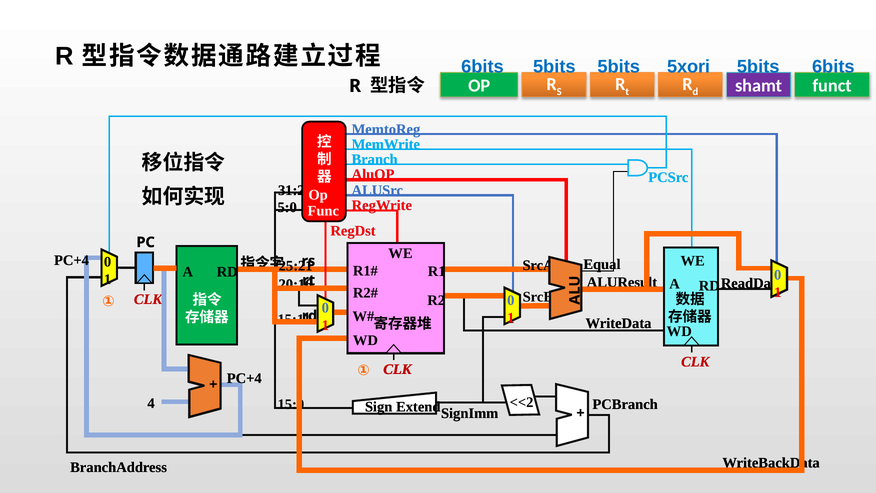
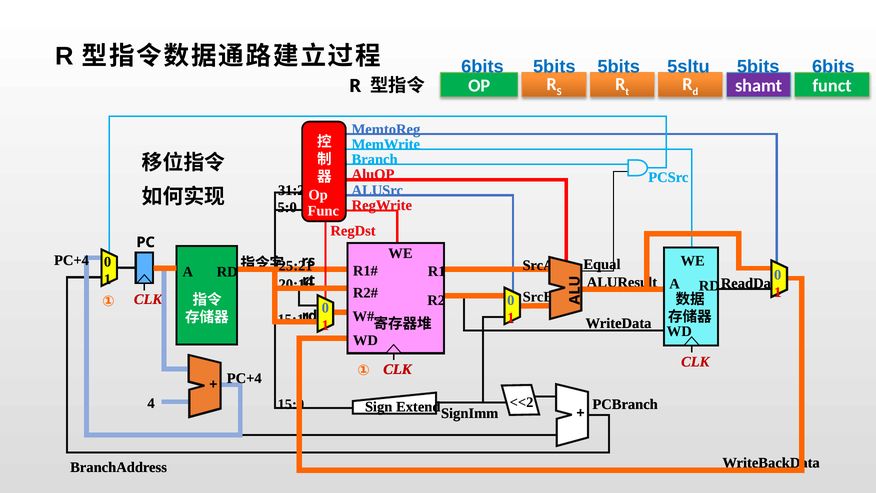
5xori: 5xori -> 5sltu (688, 67)
